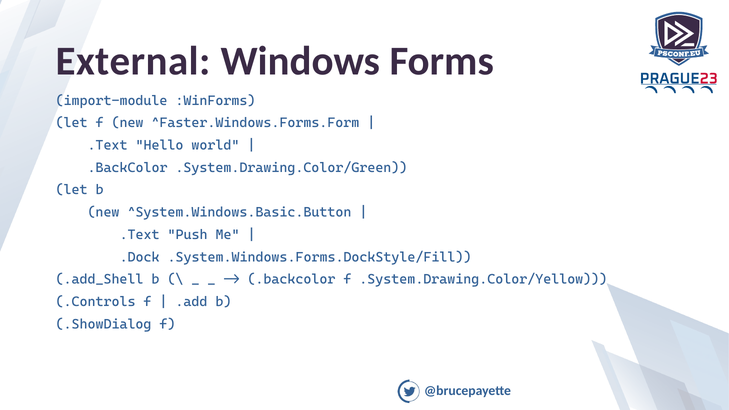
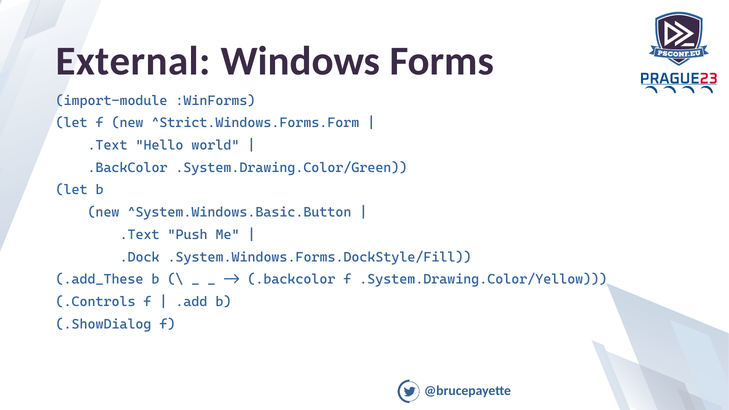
^Faster.Windows.Forms.Form: ^Faster.Windows.Forms.Form -> ^Strict.Windows.Forms.Form (255, 123)
.add_Shell: .add_Shell -> .add_These (100, 279)
